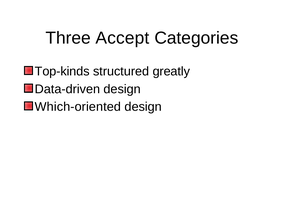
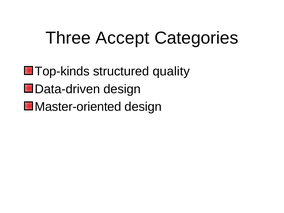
greatly: greatly -> quality (171, 71)
Which-oriented: Which-oriented -> Master-oriented (78, 107)
